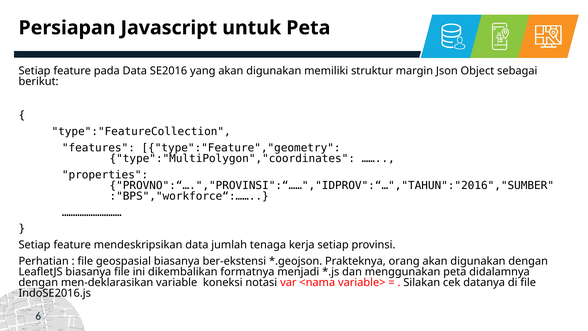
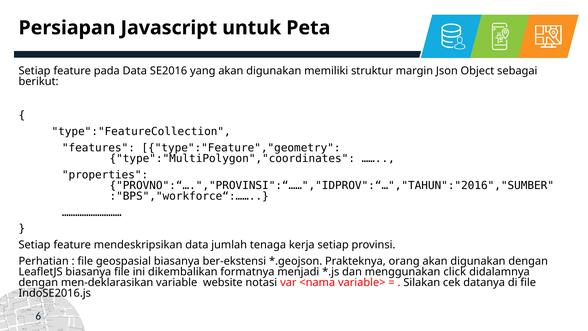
menggunakan peta: peta -> click (455, 272)
koneksi: koneksi -> website (223, 282)
